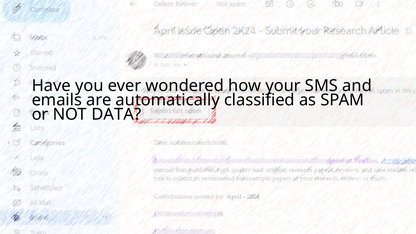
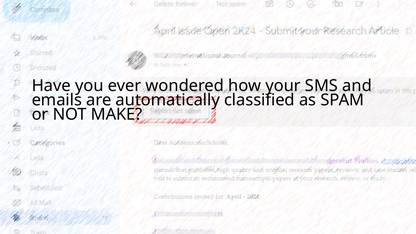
DATA: DATA -> MAKE (117, 114)
